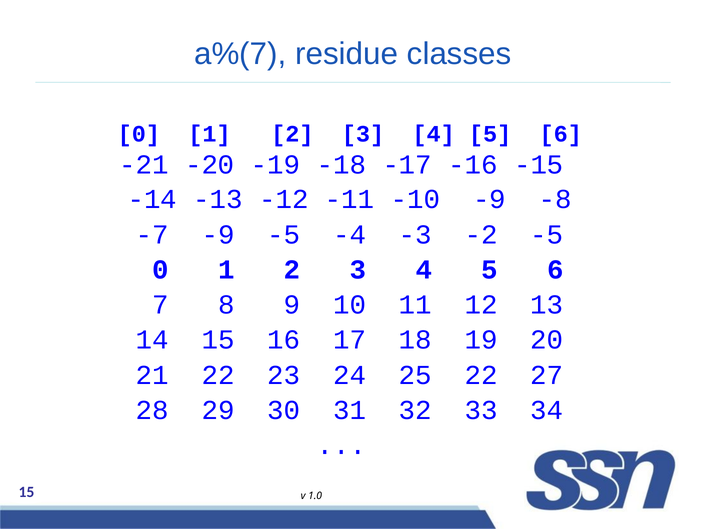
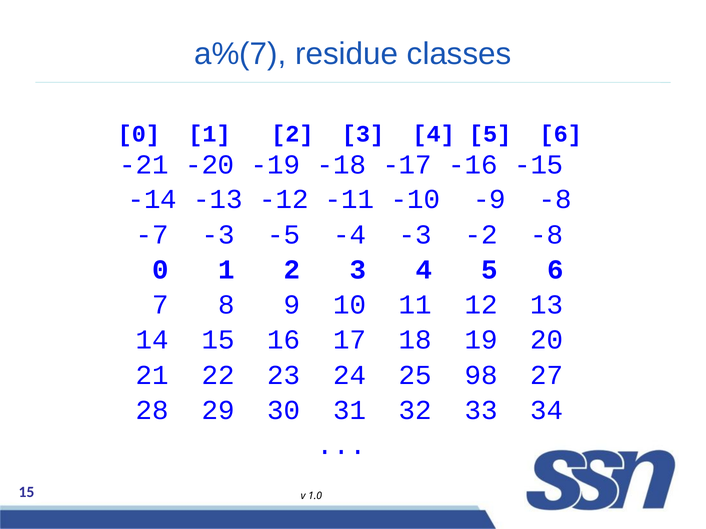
-7 -9: -9 -> -3 (218, 235)
-2 -5: -5 -> -8 (547, 235)
25 22: 22 -> 98 (481, 375)
